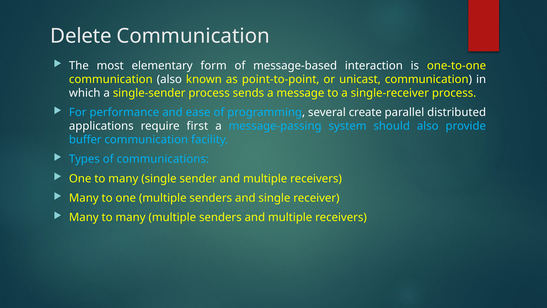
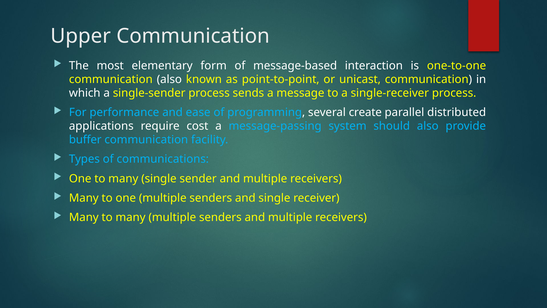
Delete: Delete -> Upper (81, 36)
first: first -> cost (197, 126)
